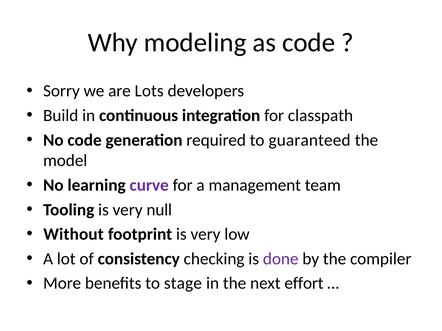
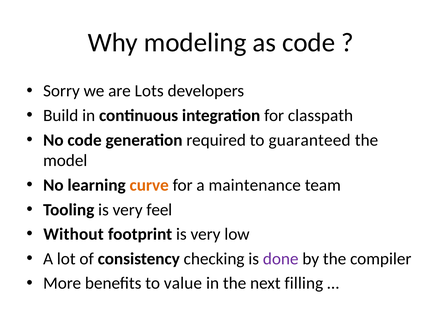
curve colour: purple -> orange (149, 185)
management: management -> maintenance (255, 185)
null: null -> feel (159, 210)
stage: stage -> value (183, 284)
effort: effort -> filling (304, 284)
